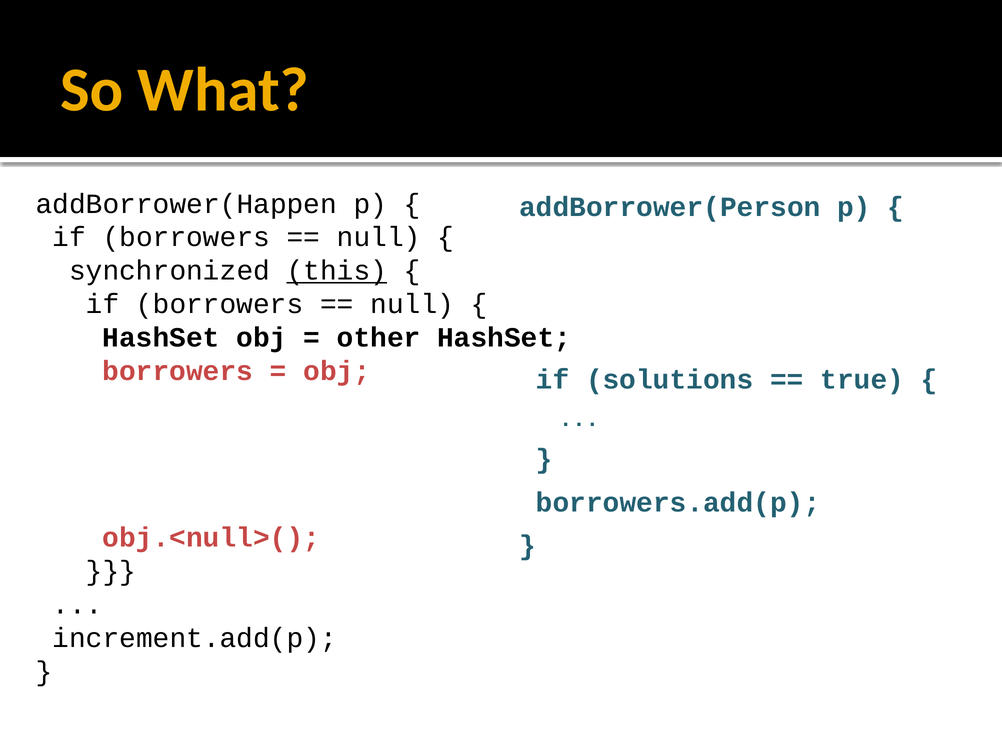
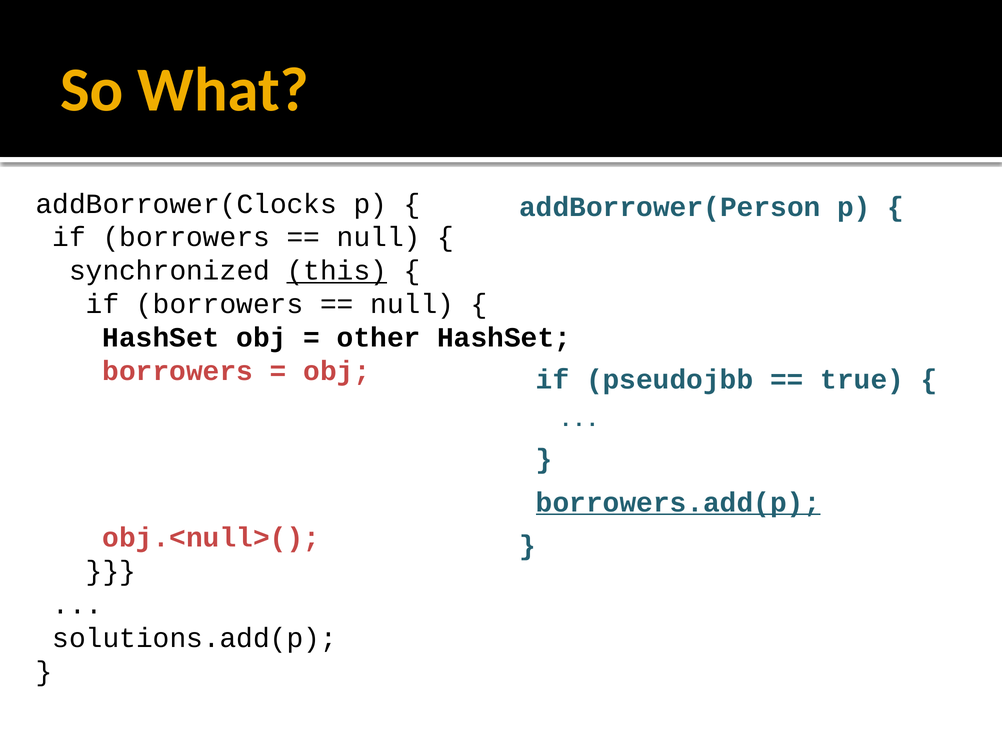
addBorrower(Happen: addBorrower(Happen -> addBorrower(Clocks (186, 204)
solutions: solutions -> pseudojbb (670, 380)
borrowers.add(p underline: none -> present (678, 503)
increment.add(p: increment.add(p -> solutions.add(p (195, 638)
